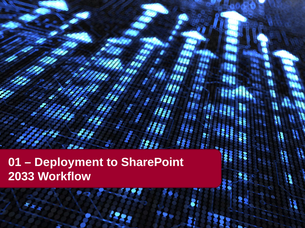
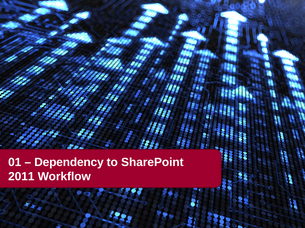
Deployment: Deployment -> Dependency (69, 163)
2033: 2033 -> 2011 (21, 177)
